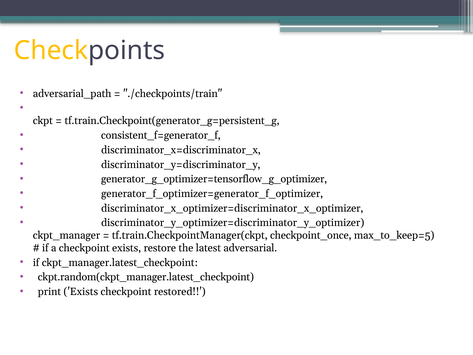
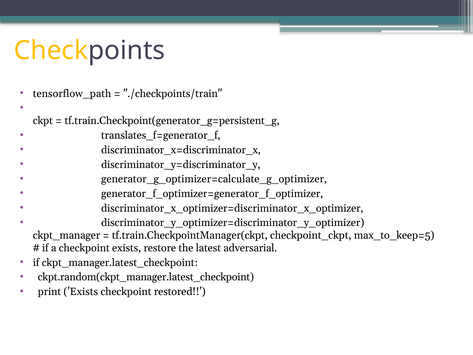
adversarial_path: adversarial_path -> tensorflow_path (72, 94)
consistent_f=generator_f: consistent_f=generator_f -> translates_f=generator_f (161, 135)
generator_g_optimizer=tensorflow_g_optimizer: generator_g_optimizer=tensorflow_g_optimizer -> generator_g_optimizer=calculate_g_optimizer (214, 179)
checkpoint_once: checkpoint_once -> checkpoint_ckpt (311, 235)
